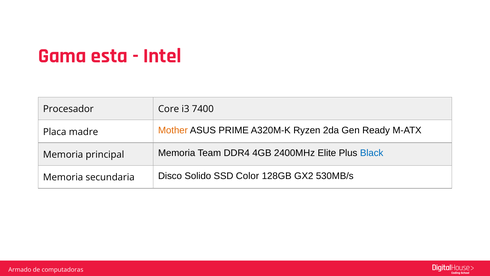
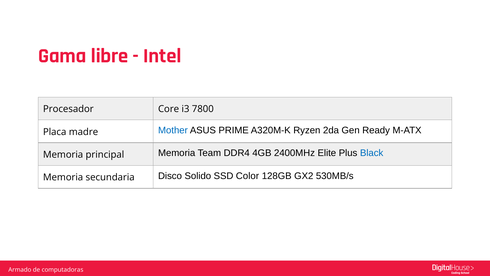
esta: esta -> libre (110, 56)
7400: 7400 -> 7800 (203, 109)
Mother colour: orange -> blue (173, 130)
